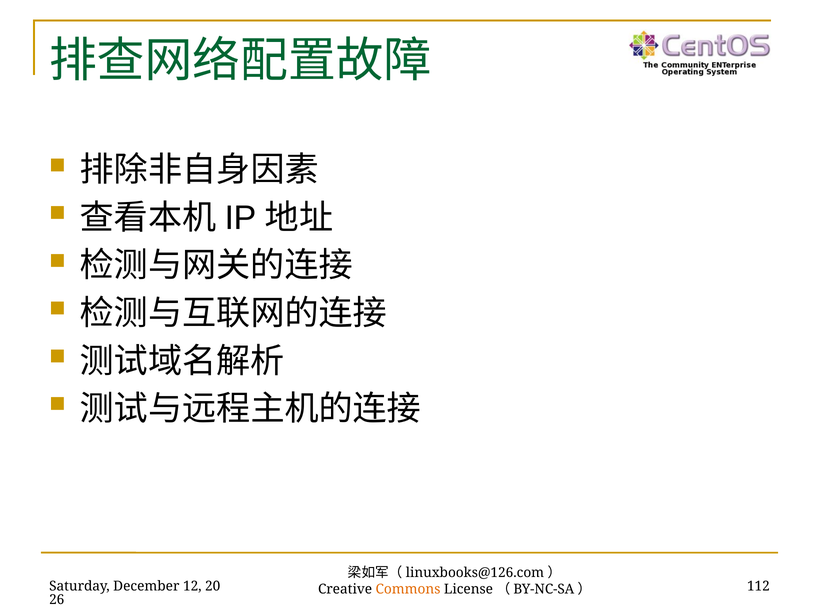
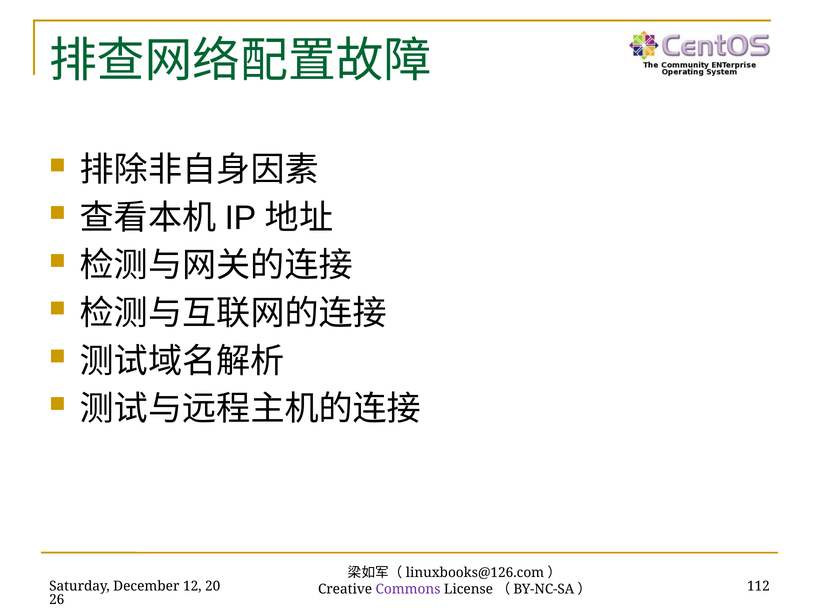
Commons colour: orange -> purple (408, 589)
